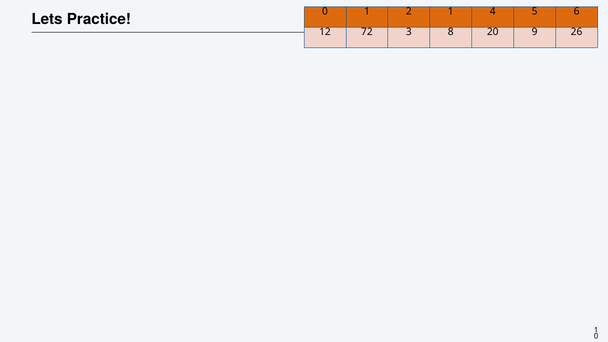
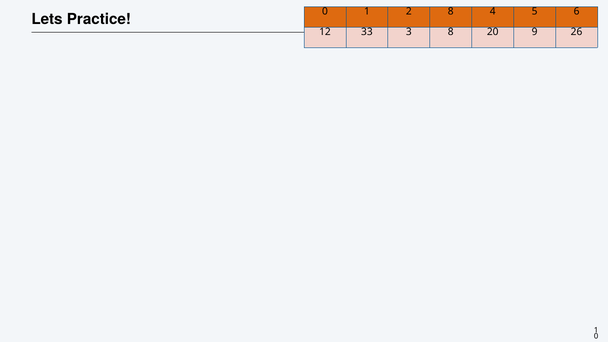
2 1: 1 -> 8 (451, 12)
72: 72 -> 33 (367, 32)
